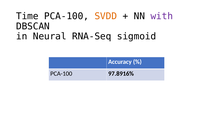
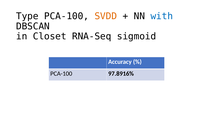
Time: Time -> Type (27, 16)
with colour: purple -> blue (162, 16)
Neural: Neural -> Closet (50, 36)
